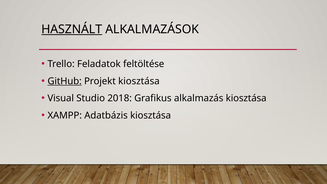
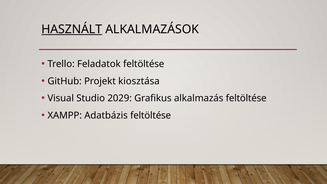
GitHub underline: present -> none (65, 81)
2018: 2018 -> 2029 (120, 98)
alkalmazás kiosztása: kiosztása -> feltöltése (246, 98)
Adatbázis kiosztása: kiosztása -> feltöltése (151, 115)
